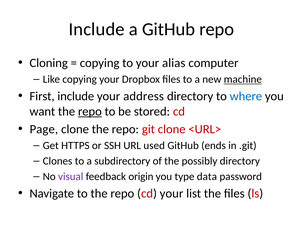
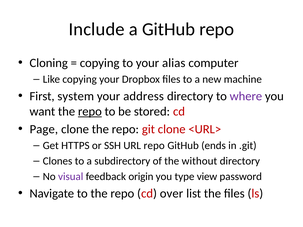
machine underline: present -> none (243, 79)
First include: include -> system (76, 96)
where colour: blue -> purple (246, 96)
URL used: used -> repo (154, 146)
possibly: possibly -> without (199, 161)
data: data -> view (207, 177)
cd your: your -> over (172, 194)
